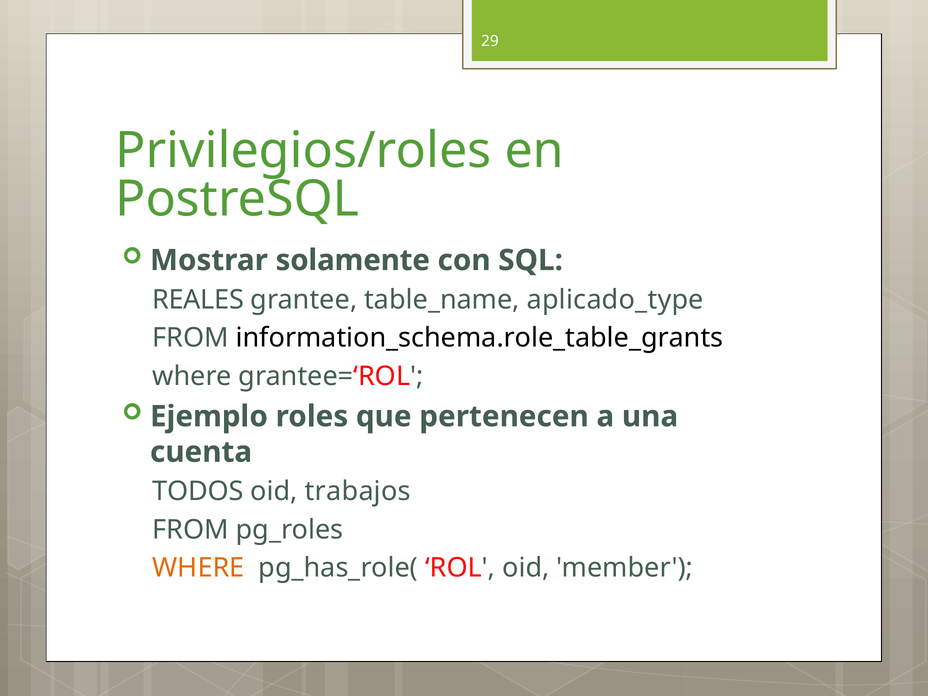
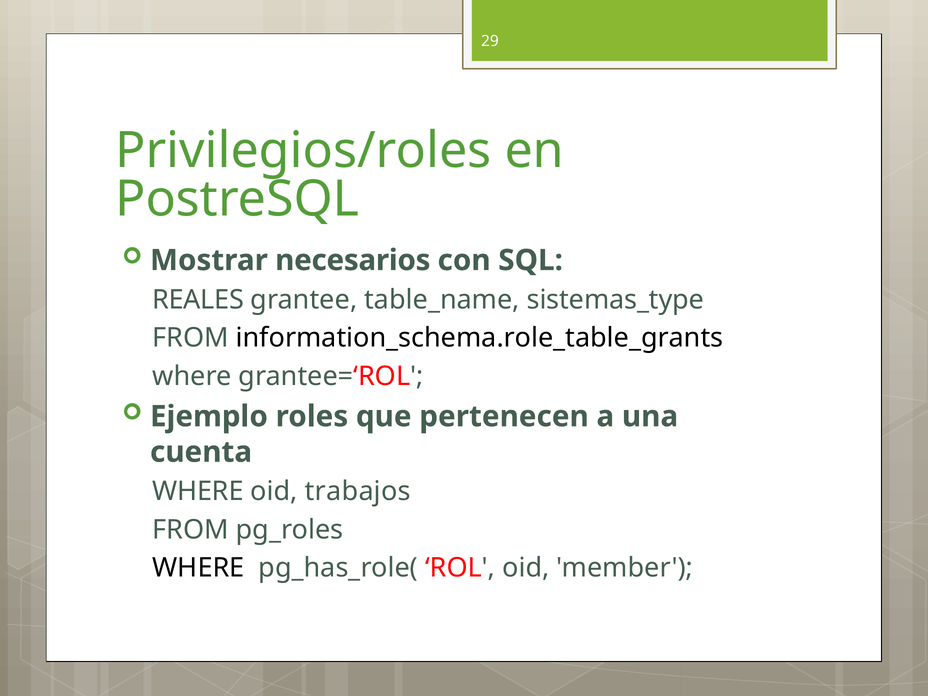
solamente: solamente -> necesarios (353, 260)
aplicado_type: aplicado_type -> sistemas_type (615, 300)
TODOS: TODOS -> WHERE (198, 492)
WHERE colour: orange -> black (198, 568)
